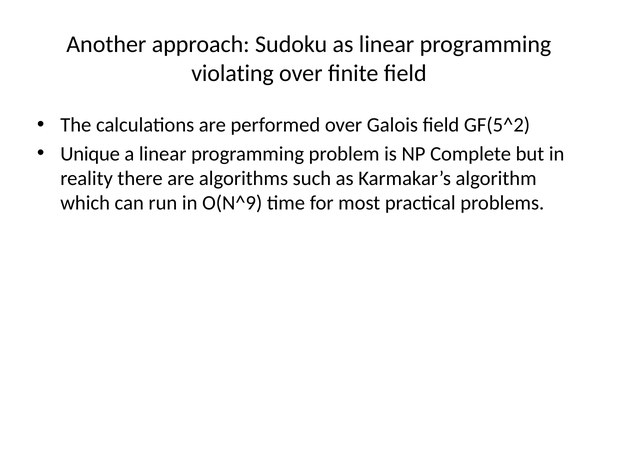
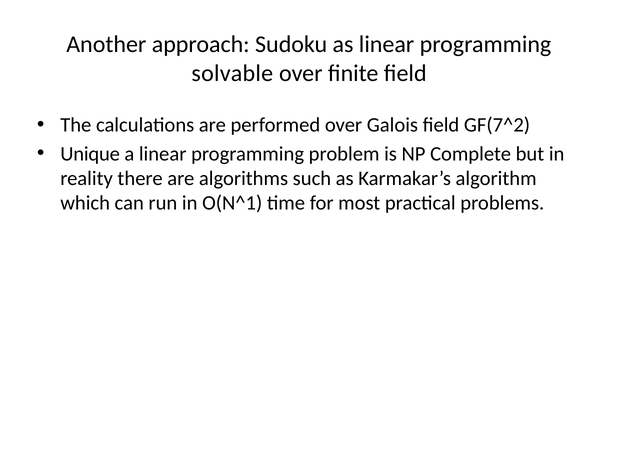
violating: violating -> solvable (232, 73)
GF(5^2: GF(5^2 -> GF(7^2 (497, 125)
O(N^9: O(N^9 -> O(N^1 (232, 203)
